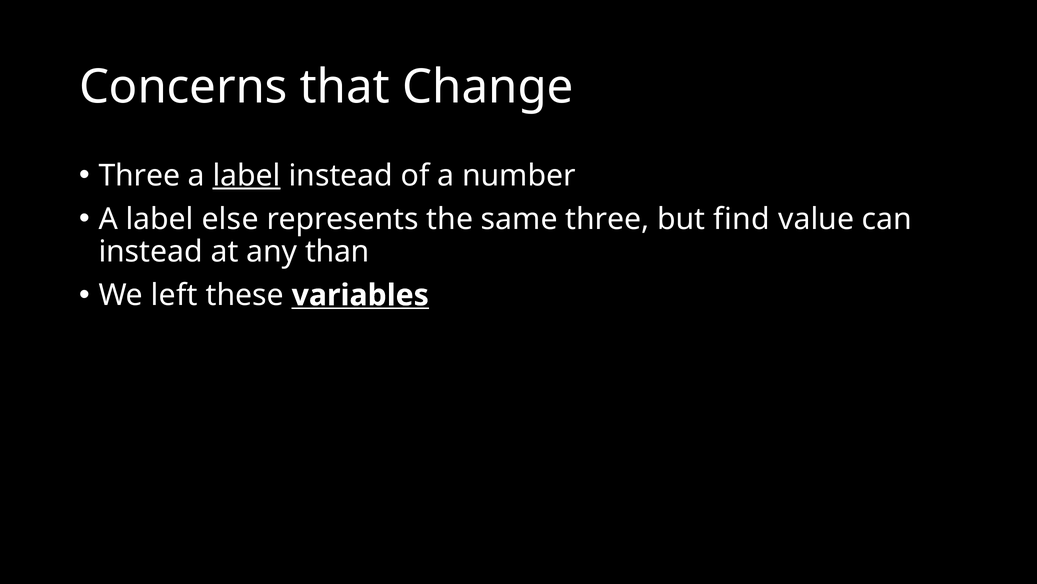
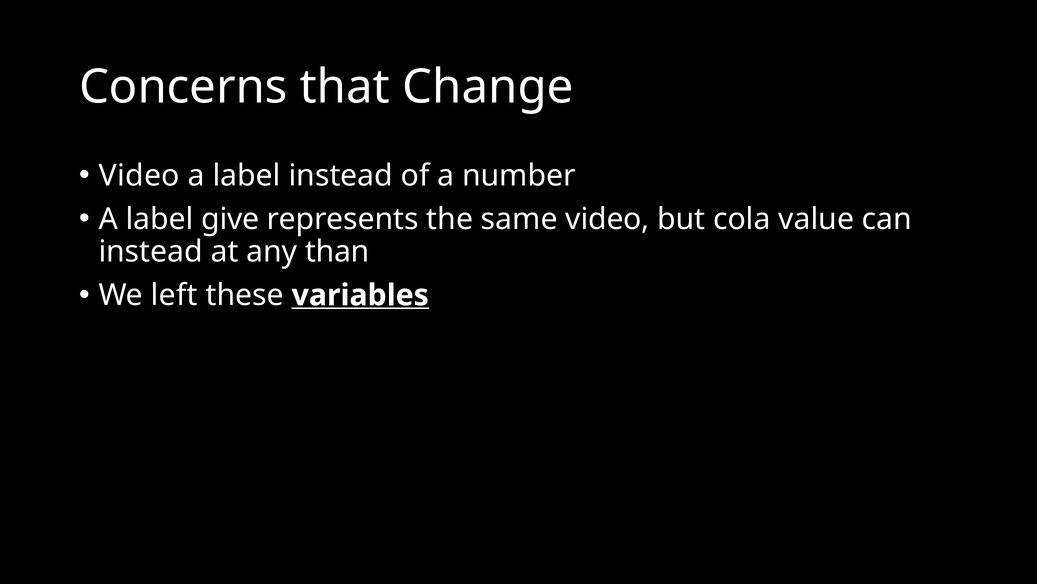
Three: Three -> Video (139, 175)
label underline: present -> none (247, 175)
else: else -> give (230, 219)
same three: three -> video (607, 219)
find: find -> cola (742, 219)
